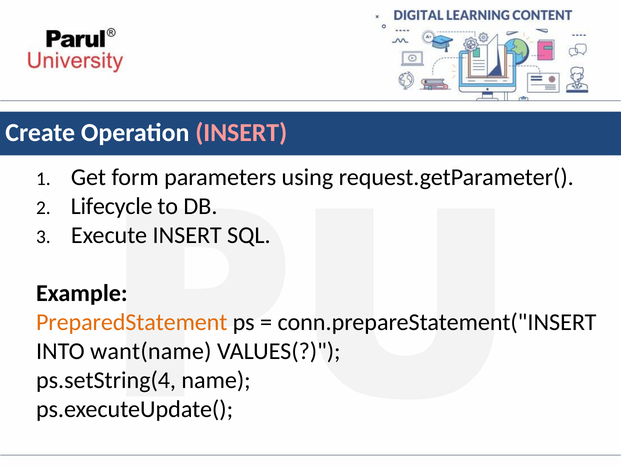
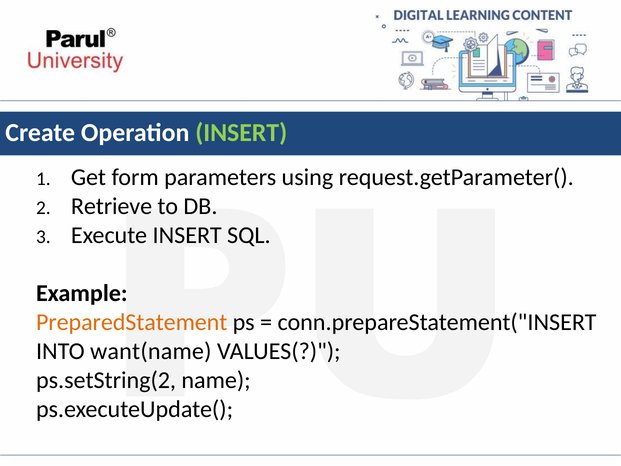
INSERT colour: pink -> light green (241, 133)
Lifecycle: Lifecycle -> Retrieve (112, 206)
ps.setString(4: ps.setString(4 -> ps.setString(2 (106, 380)
